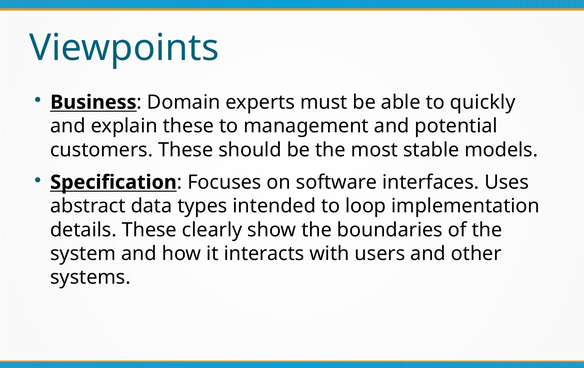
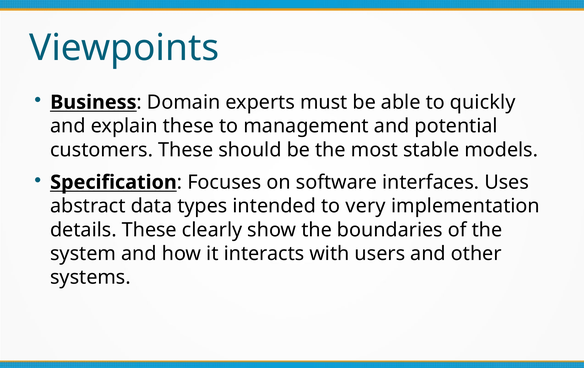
loop: loop -> very (366, 206)
